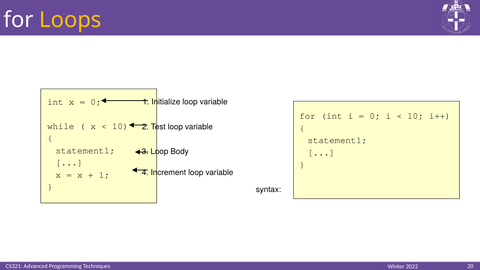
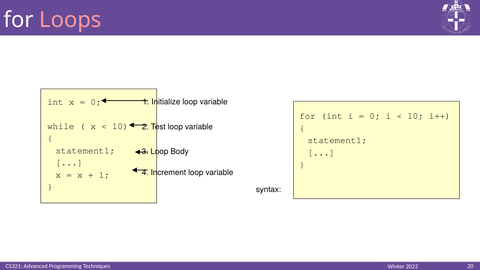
Loops colour: yellow -> pink (70, 20)
